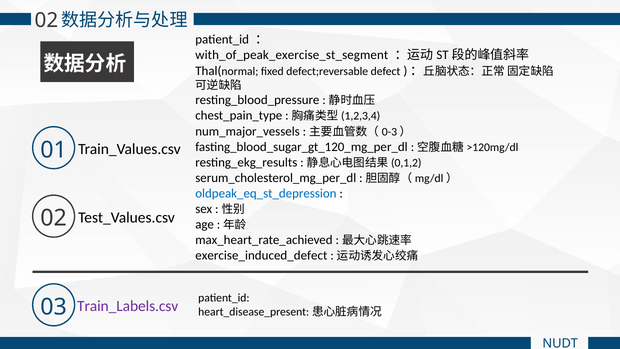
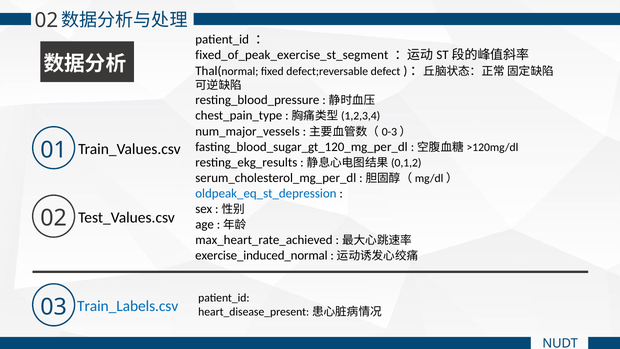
with_of_peak_exercise_st_segment: with_of_peak_exercise_st_segment -> fixed_of_peak_exercise_st_segment (292, 55)
exercise_induced_defect: exercise_induced_defect -> exercise_induced_normal (261, 255)
Train_Labels.csv colour: purple -> blue (128, 306)
